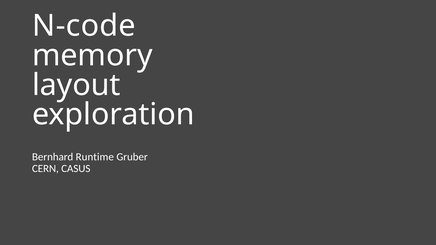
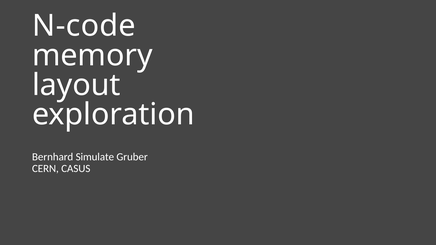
Runtime: Runtime -> Simulate (95, 157)
